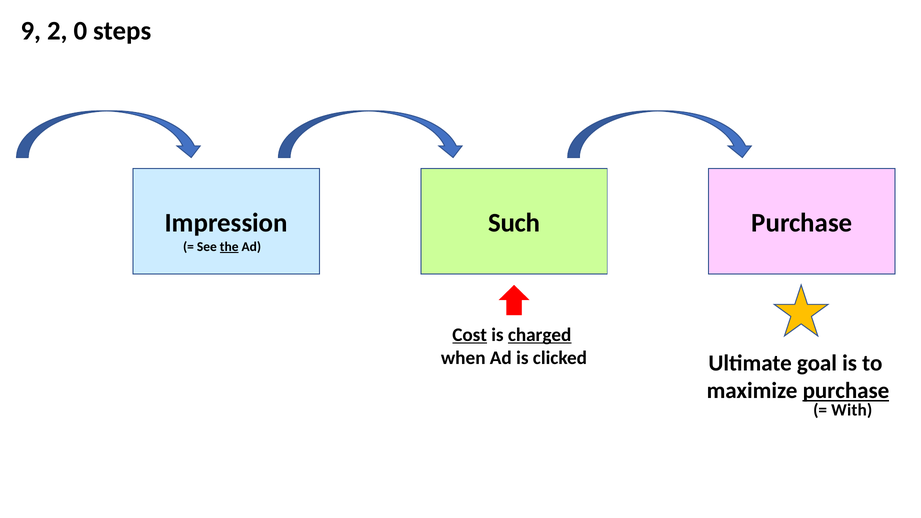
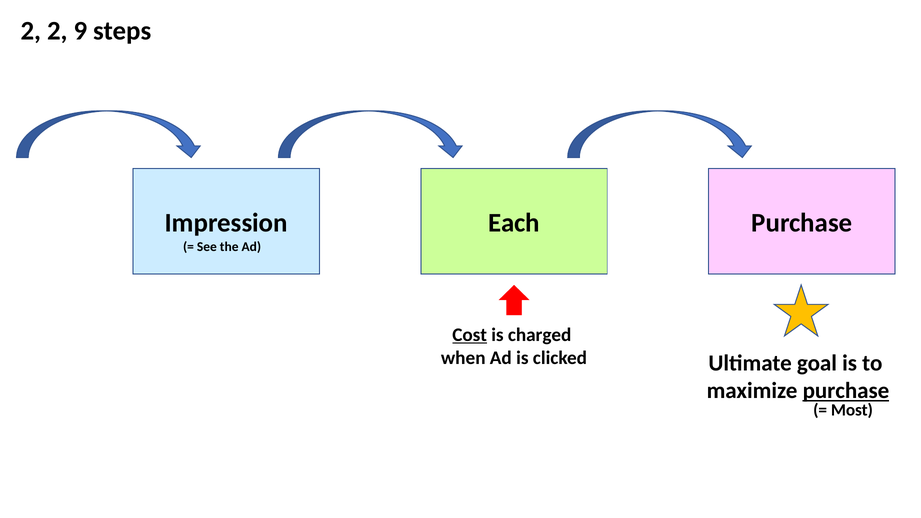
9: 9 -> 2 (31, 31)
0: 0 -> 9 (81, 31)
Such: Such -> Each (514, 223)
the underline: present -> none (229, 247)
charged underline: present -> none (540, 335)
With: With -> Most (852, 410)
